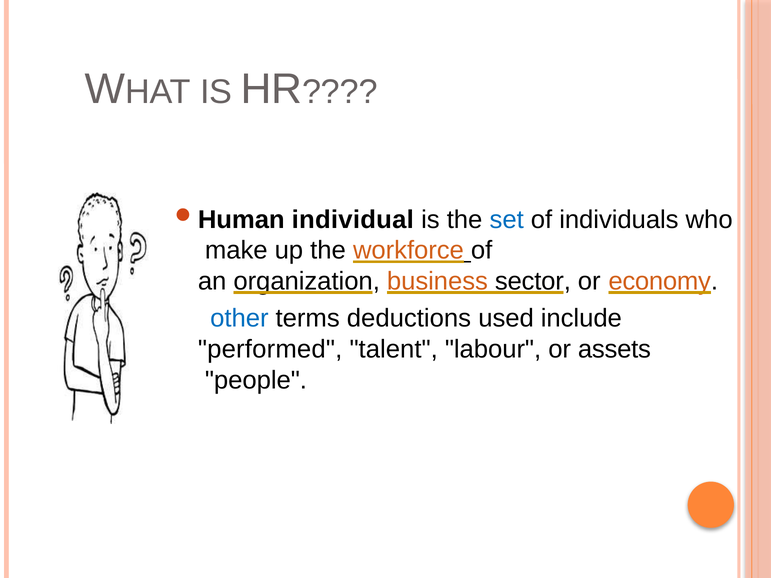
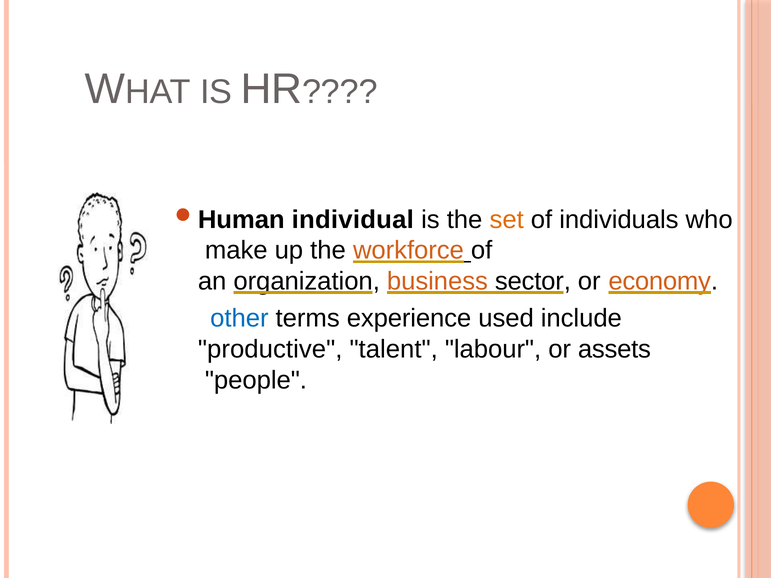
set colour: blue -> orange (507, 220)
deductions: deductions -> experience (409, 319)
performed: performed -> productive (270, 349)
